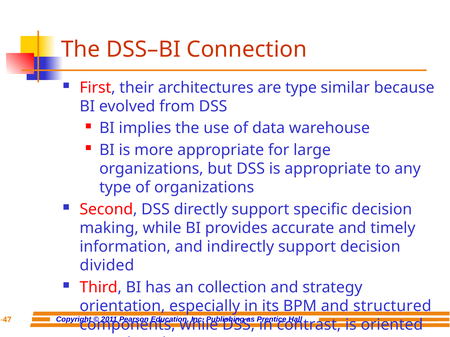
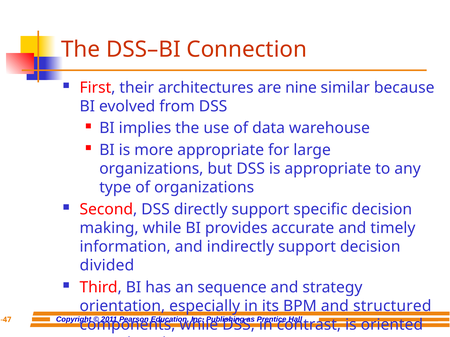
are type: type -> nine (301, 88)
collection: collection -> sequence (232, 288)
